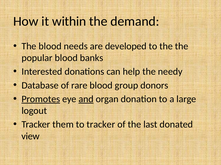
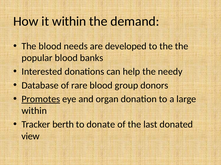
and underline: present -> none (86, 99)
logout: logout -> within (34, 111)
them: them -> berth (63, 125)
to tracker: tracker -> donate (101, 125)
